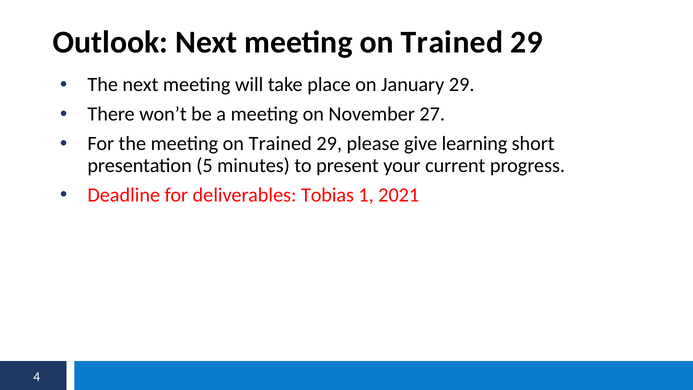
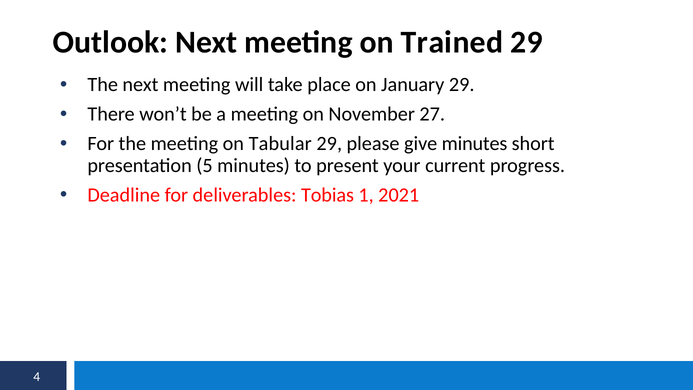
the meeting on Trained: Trained -> Tabular (280, 144)
give learning: learning -> minutes (475, 144)
